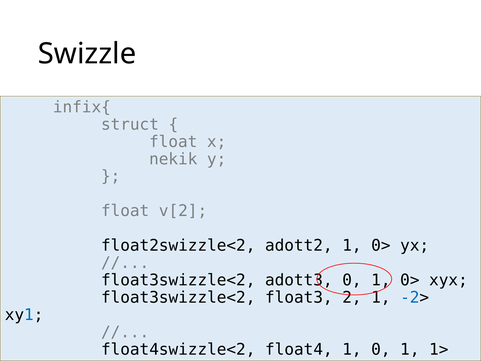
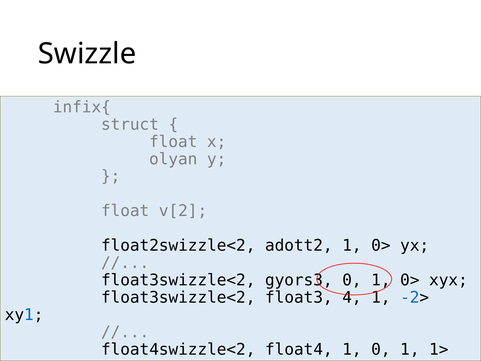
nekik: nekik -> olyan (173, 159)
adott3: adott3 -> gyors3 (299, 280)
2: 2 -> 4 (352, 297)
